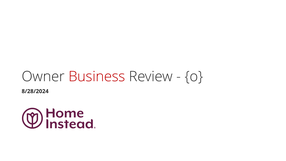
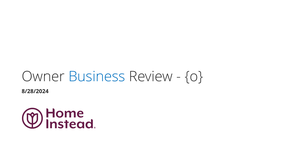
Business colour: red -> blue (97, 76)
